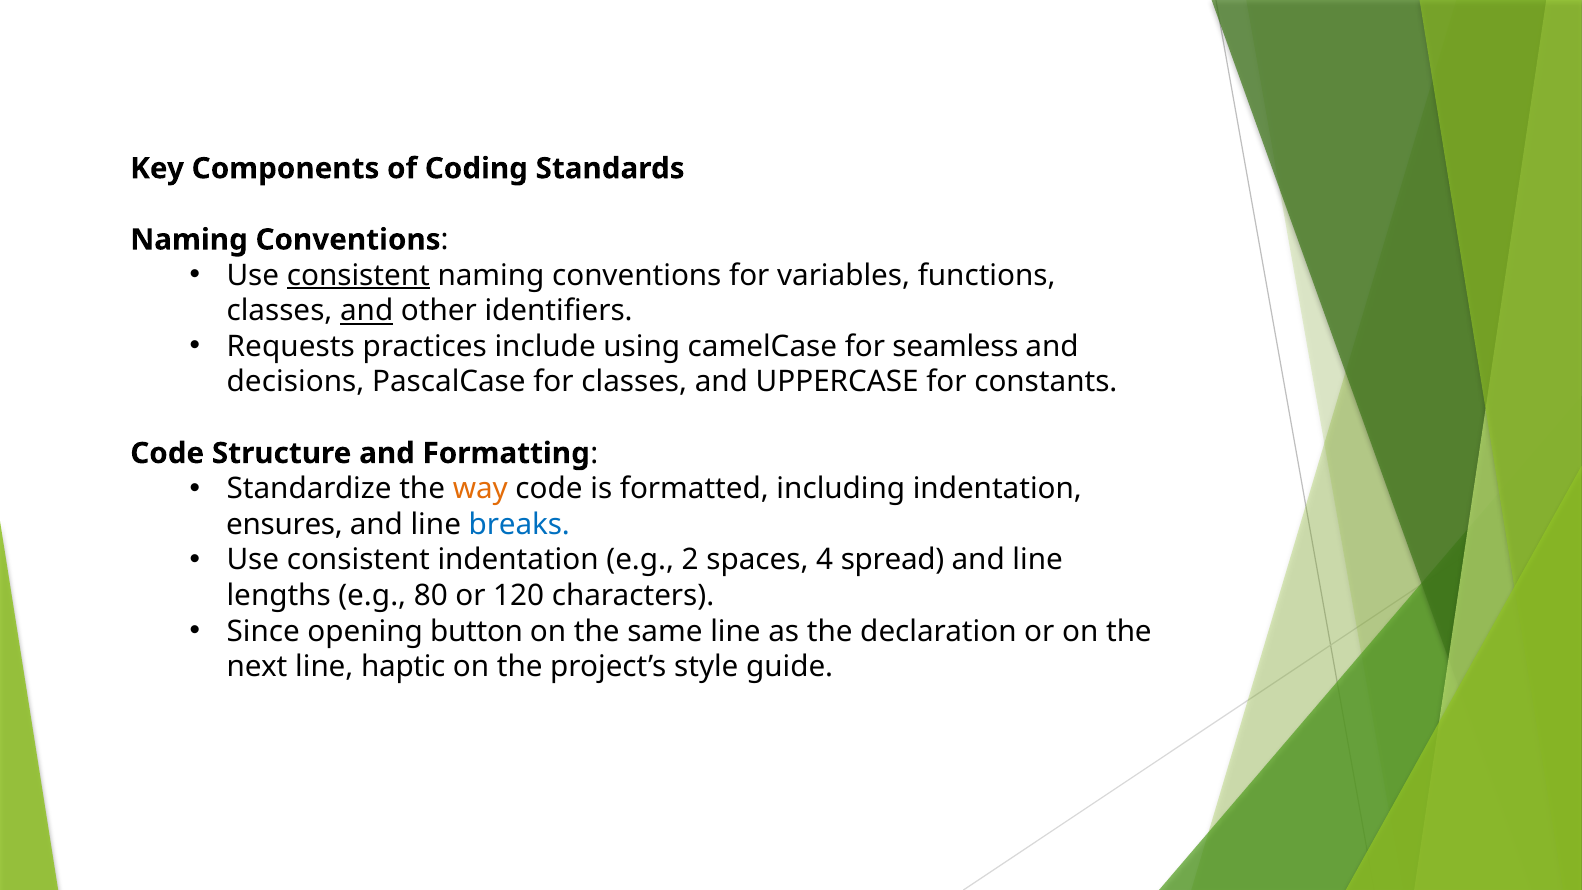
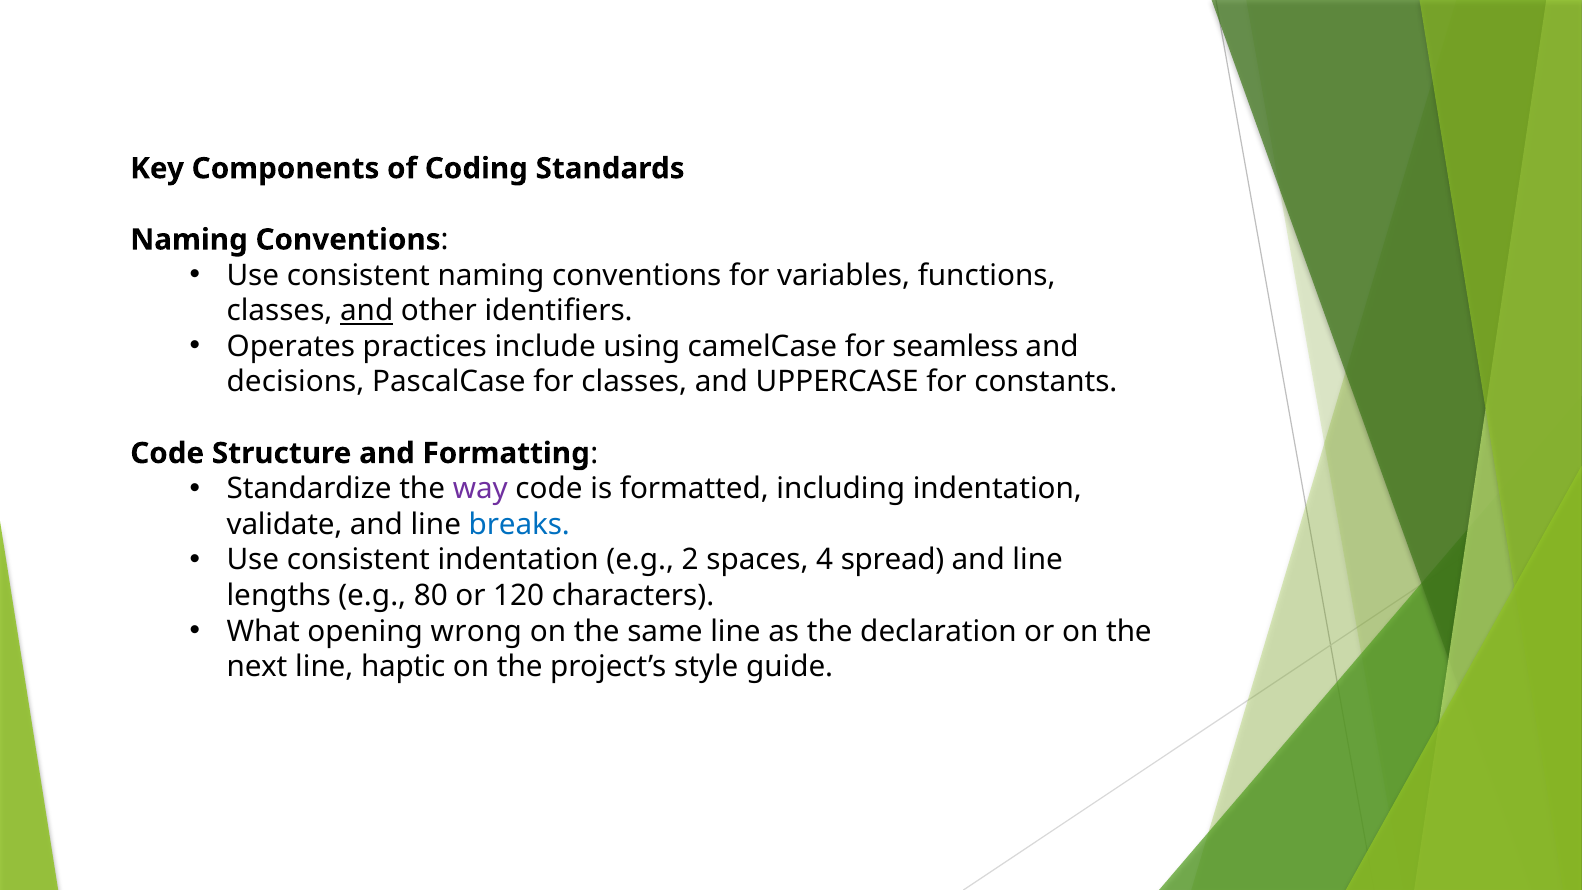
consistent underline: present -> none (358, 275)
Requests: Requests -> Operates (291, 346)
way colour: orange -> purple (480, 489)
ensures: ensures -> validate (284, 524)
Since: Since -> What (263, 631)
button: button -> wrong (476, 631)
